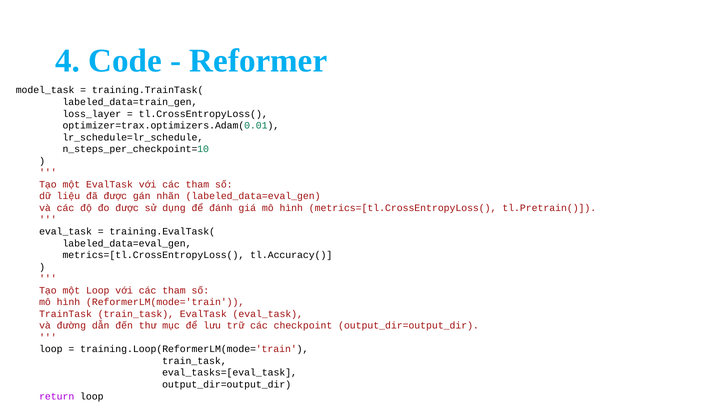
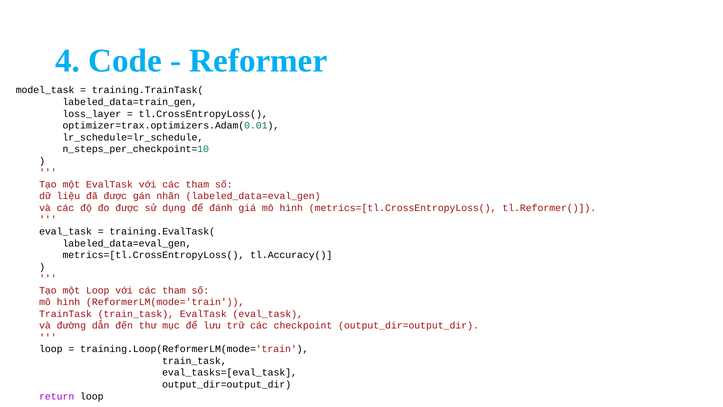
tl.Pretrain(: tl.Pretrain( -> tl.Reformer( (549, 208)
